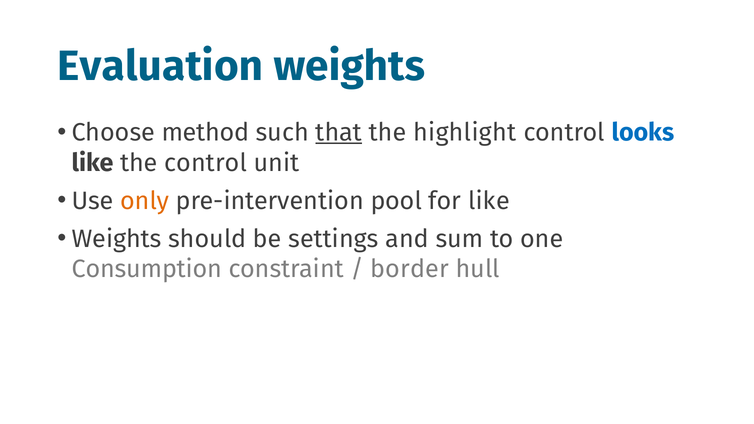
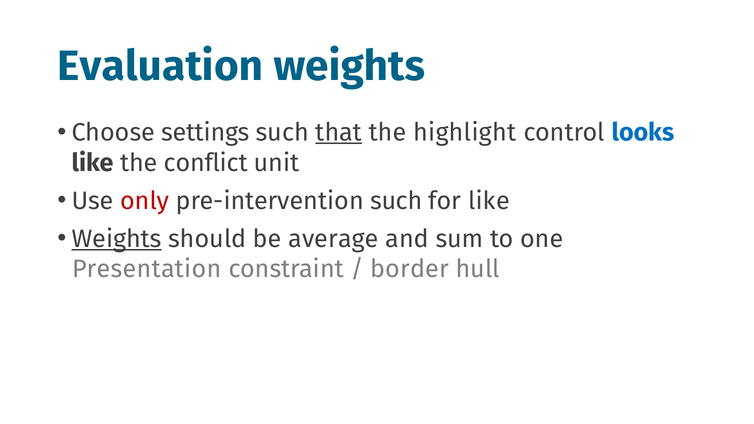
method: method -> settings (205, 133)
the control: control -> conflict (206, 163)
only colour: orange -> red (145, 201)
pre-intervention pool: pool -> such (396, 201)
Weights underline: none -> present (117, 239)
settings: settings -> average (333, 239)
Consumption: Consumption -> Presentation (147, 269)
